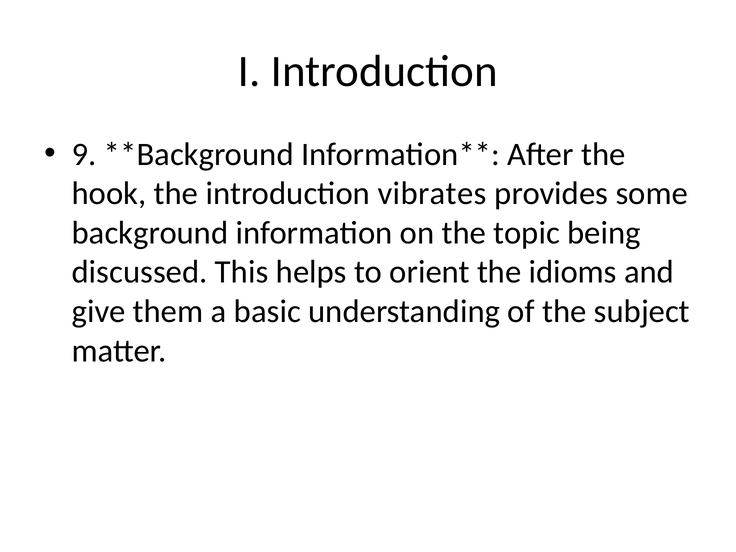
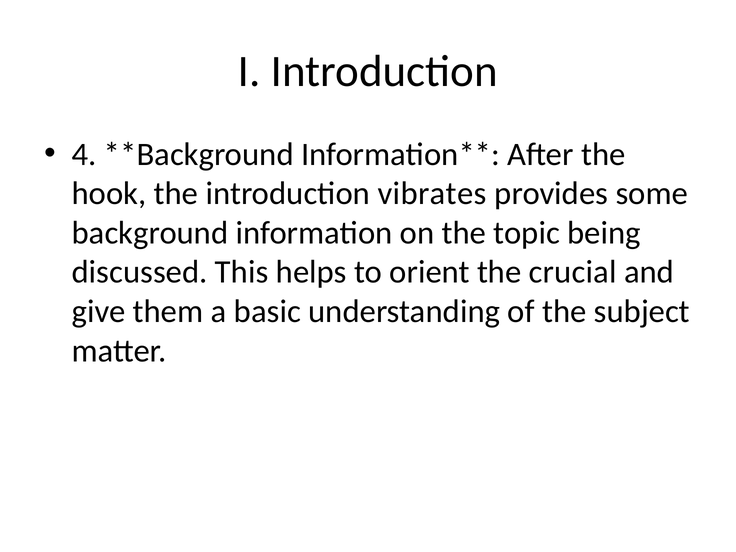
9: 9 -> 4 (84, 154)
idioms: idioms -> crucial (573, 272)
